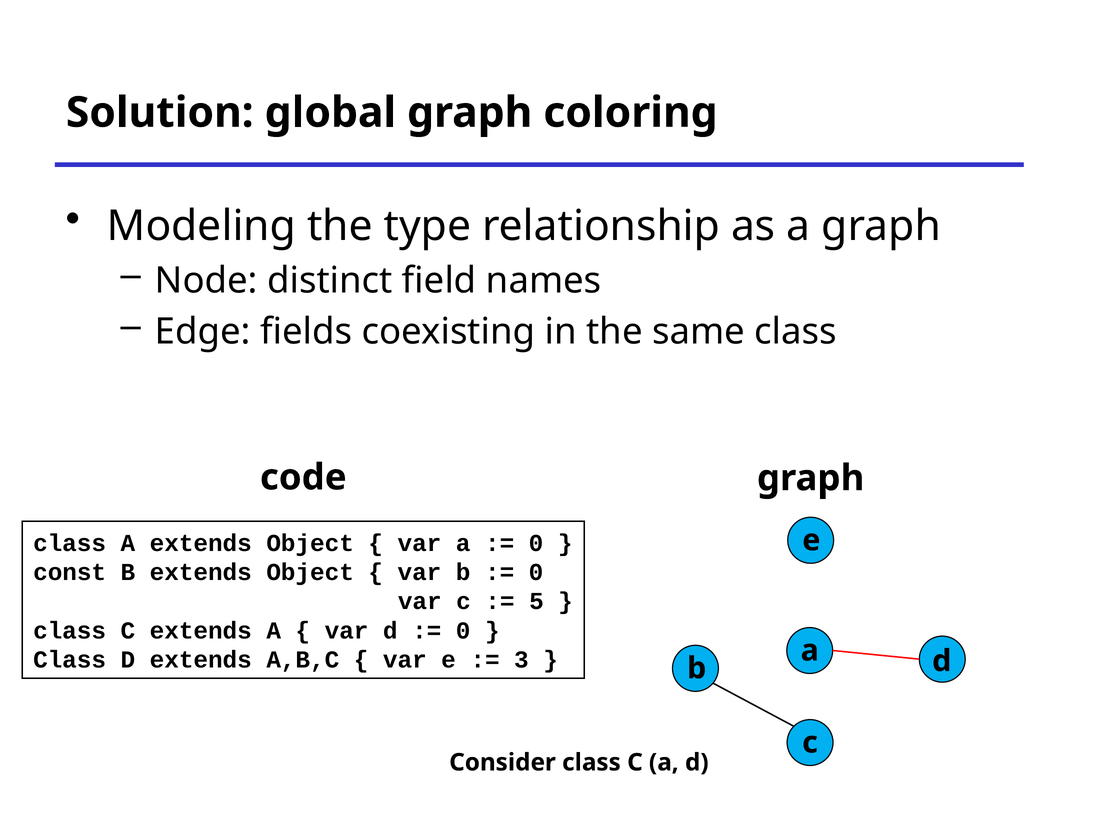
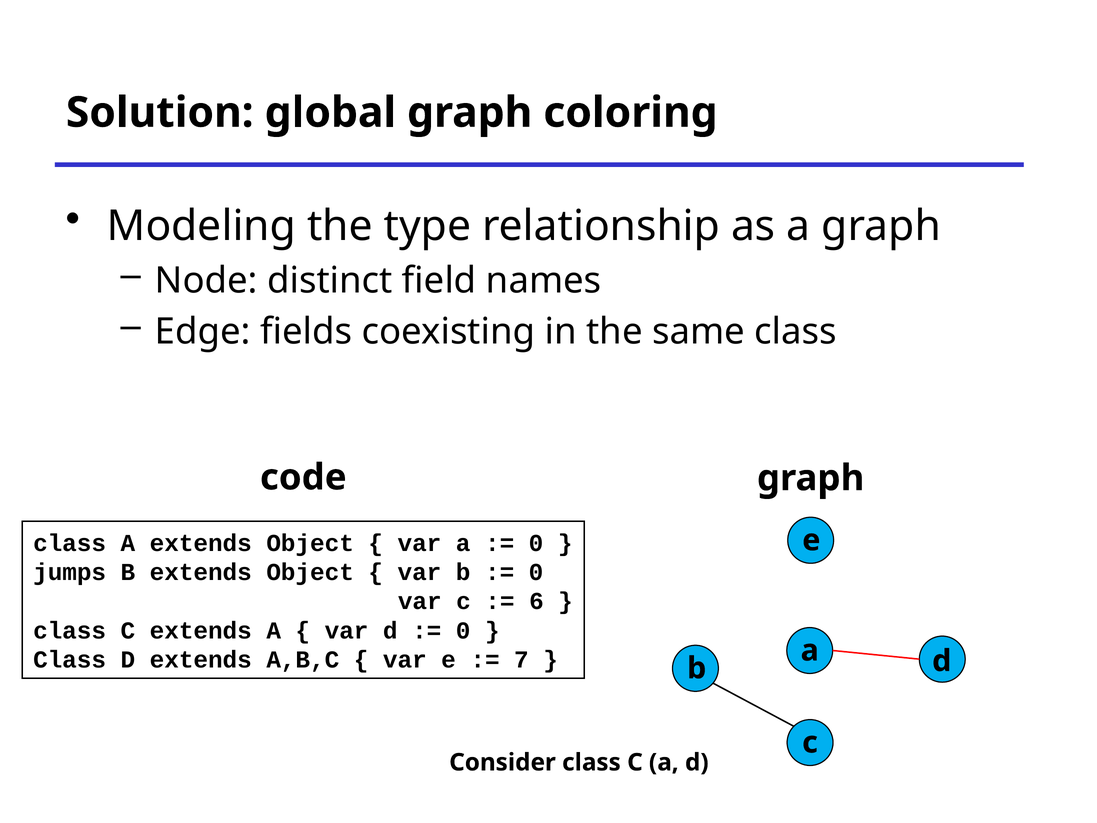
const: const -> jumps (70, 572)
5: 5 -> 6 (536, 601)
3: 3 -> 7 (521, 660)
